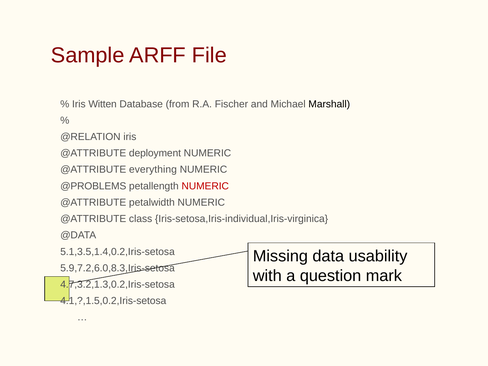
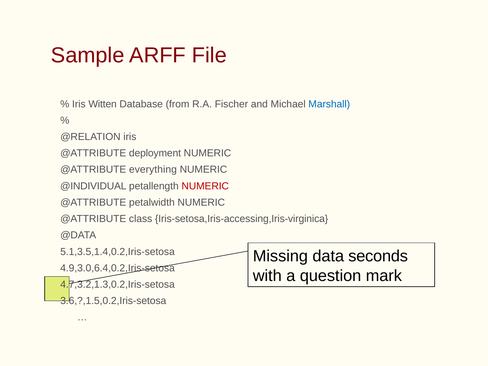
Marshall colour: black -> blue (329, 104)
@PROBLEMS: @PROBLEMS -> @INDIVIDUAL (93, 186)
Iris-setosa,Iris-individual,Iris-virginica: Iris-setosa,Iris-individual,Iris-virginica -> Iris-setosa,Iris-accessing,Iris-virginica (242, 219)
usability: usability -> seconds (378, 256)
5.9,7.2,6.0,8.3,Iris-setosa: 5.9,7.2,6.0,8.3,Iris-setosa -> 4.9,3.0,6.4,0.2,Iris-setosa (118, 268)
4.1,?,1.5,0.2,Iris-setosa: 4.1,?,1.5,0.2,Iris-setosa -> 3.6,?,1.5,0.2,Iris-setosa (113, 301)
